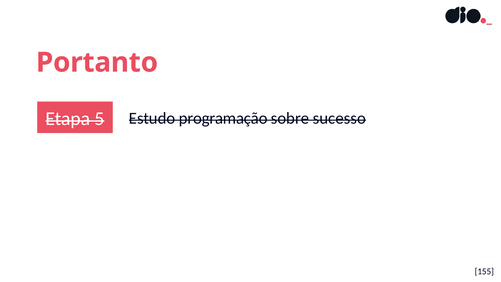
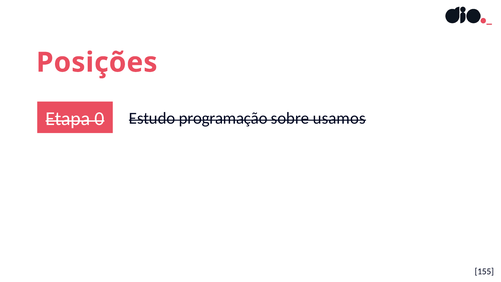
Portanto: Portanto -> Posições (97, 62)
5: 5 -> 0 (99, 119)
sucesso: sucesso -> usamos (339, 118)
